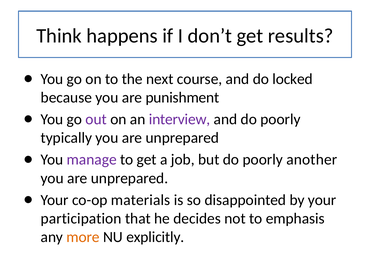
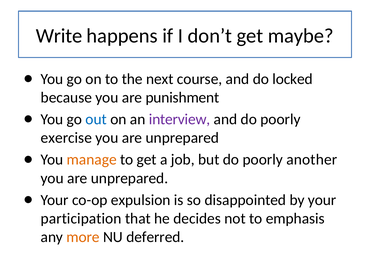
Think: Think -> Write (59, 36)
results: results -> maybe (301, 36)
out colour: purple -> blue (96, 119)
typically: typically -> exercise (66, 138)
manage colour: purple -> orange (92, 159)
materials: materials -> expulsion (141, 200)
explicitly: explicitly -> deferred (155, 237)
